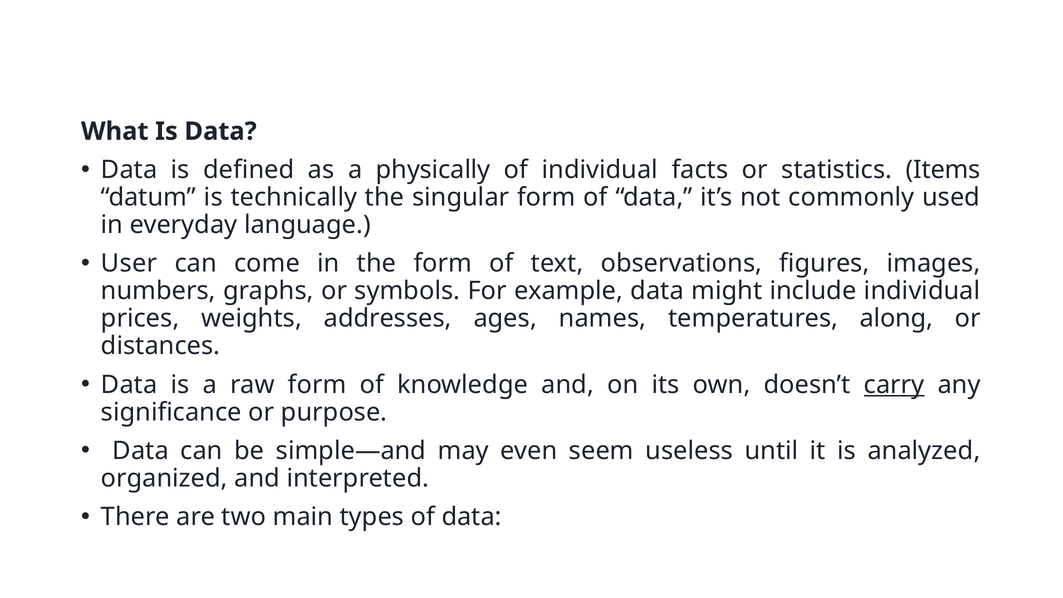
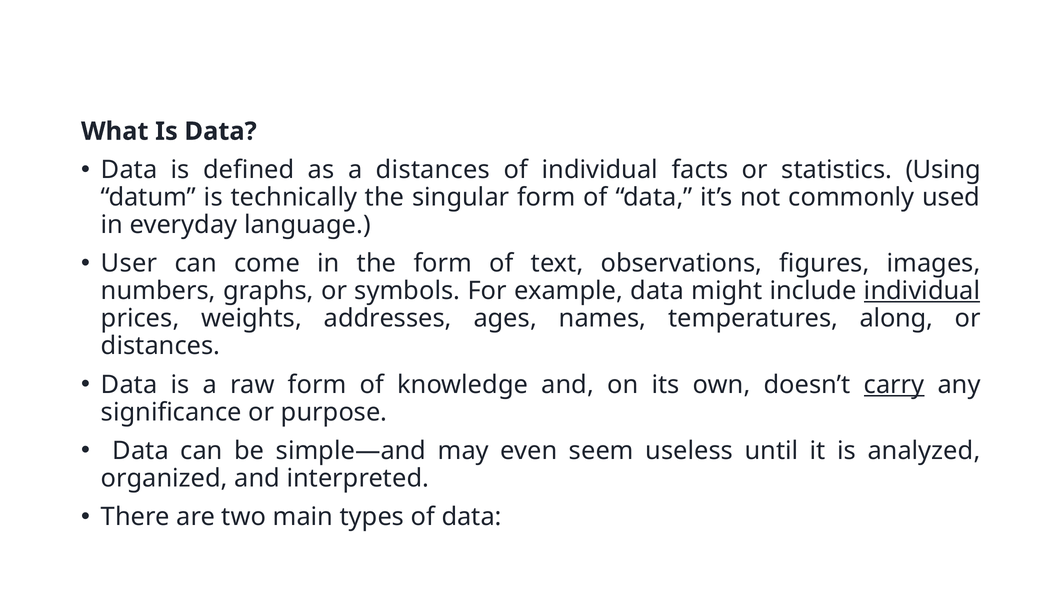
a physically: physically -> distances (433, 170)
Items: Items -> Using (943, 170)
individual underline: none -> present (922, 291)
